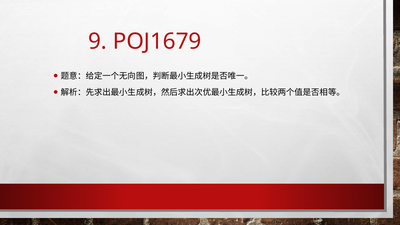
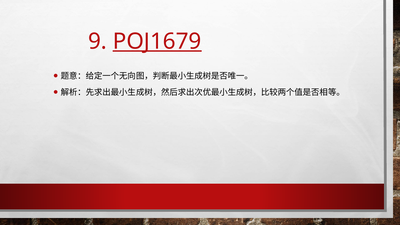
POJ1679 underline: none -> present (157, 41)
